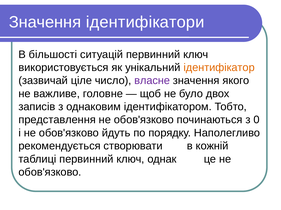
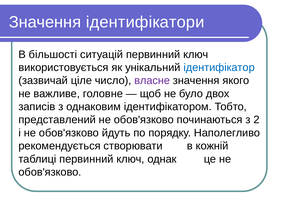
ідентифікатор colour: orange -> blue (219, 68)
представлення: представлення -> представлений (57, 120)
0: 0 -> 2 (256, 120)
